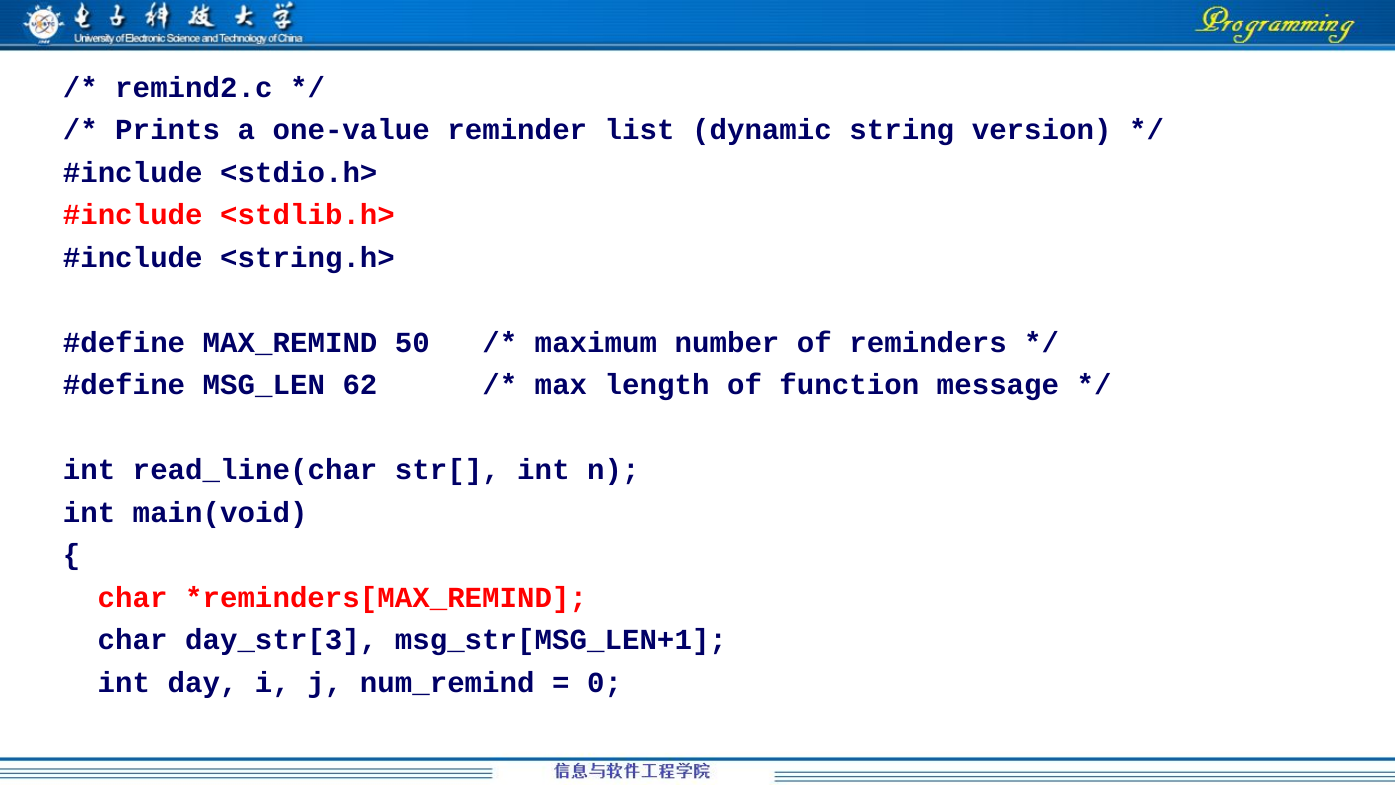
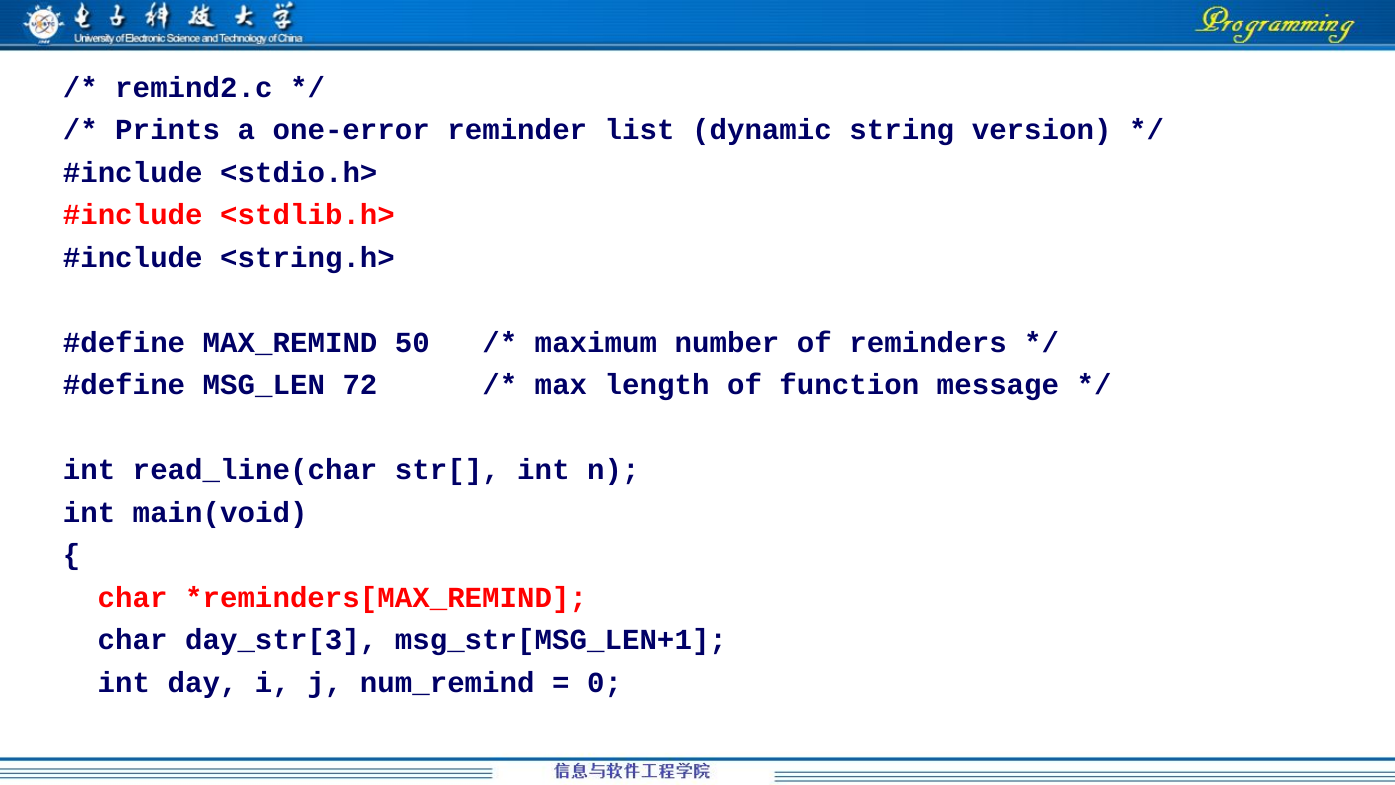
one-value: one-value -> one-error (351, 130)
62: 62 -> 72 (360, 385)
